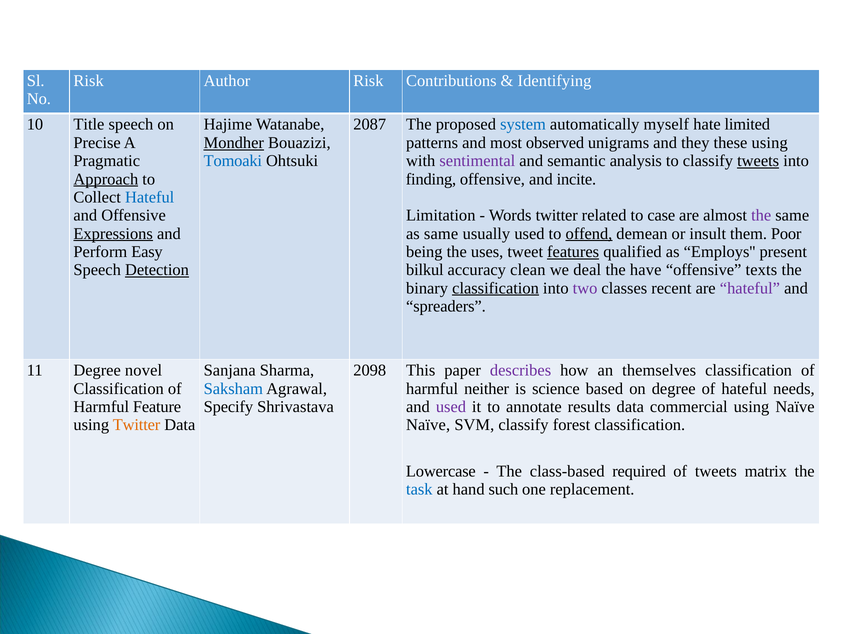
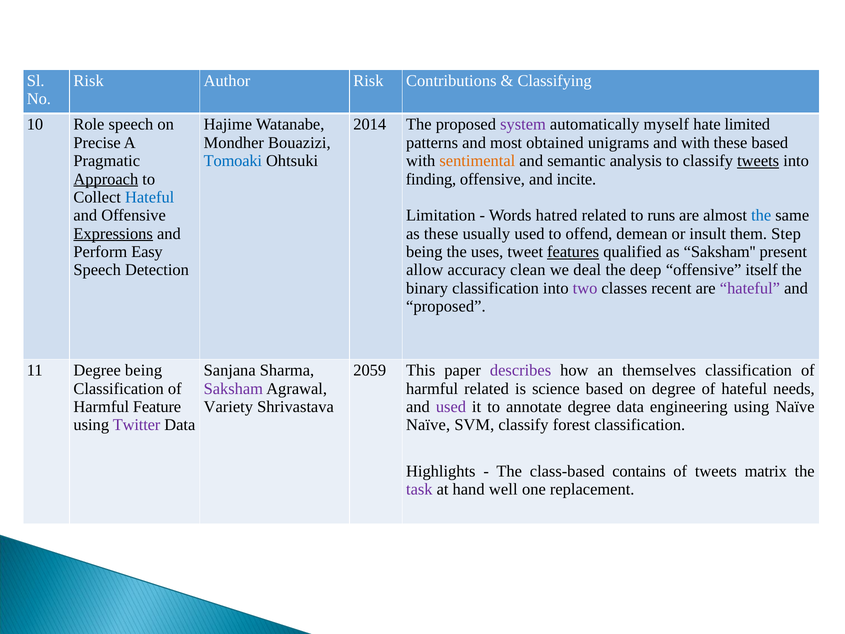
Identifying: Identifying -> Classifying (555, 81)
Title: Title -> Role (89, 125)
2087: 2087 -> 2014 (370, 125)
system colour: blue -> purple (523, 125)
Mondher underline: present -> none (234, 143)
observed: observed -> obtained (555, 143)
and they: they -> with (695, 143)
these using: using -> based (770, 143)
sentimental colour: purple -> orange (477, 161)
Words twitter: twitter -> hatred (557, 215)
case: case -> runs (661, 215)
the colour: purple -> blue (761, 215)
as same: same -> these (441, 234)
offend underline: present -> none (589, 234)
Poor: Poor -> Step (786, 234)
as Employs: Employs -> Saksham (720, 252)
Detection underline: present -> none (157, 270)
bilkul: bilkul -> allow (425, 270)
have: have -> deep (646, 270)
texts: texts -> itself (762, 270)
classification underline: present -> none (496, 288)
spreaders: spreaders -> proposed (446, 306)
Degree novel: novel -> being (144, 370)
2098: 2098 -> 2059 (370, 370)
Saksham colour: blue -> purple (233, 388)
harmful neither: neither -> related (487, 388)
Specify: Specify -> Variety (228, 407)
annotate results: results -> degree (589, 407)
commercial: commercial -> engineering (689, 407)
Twitter colour: orange -> purple (137, 425)
Lowercase: Lowercase -> Highlights (441, 471)
required: required -> contains (639, 471)
task colour: blue -> purple (419, 489)
such: such -> well (503, 489)
